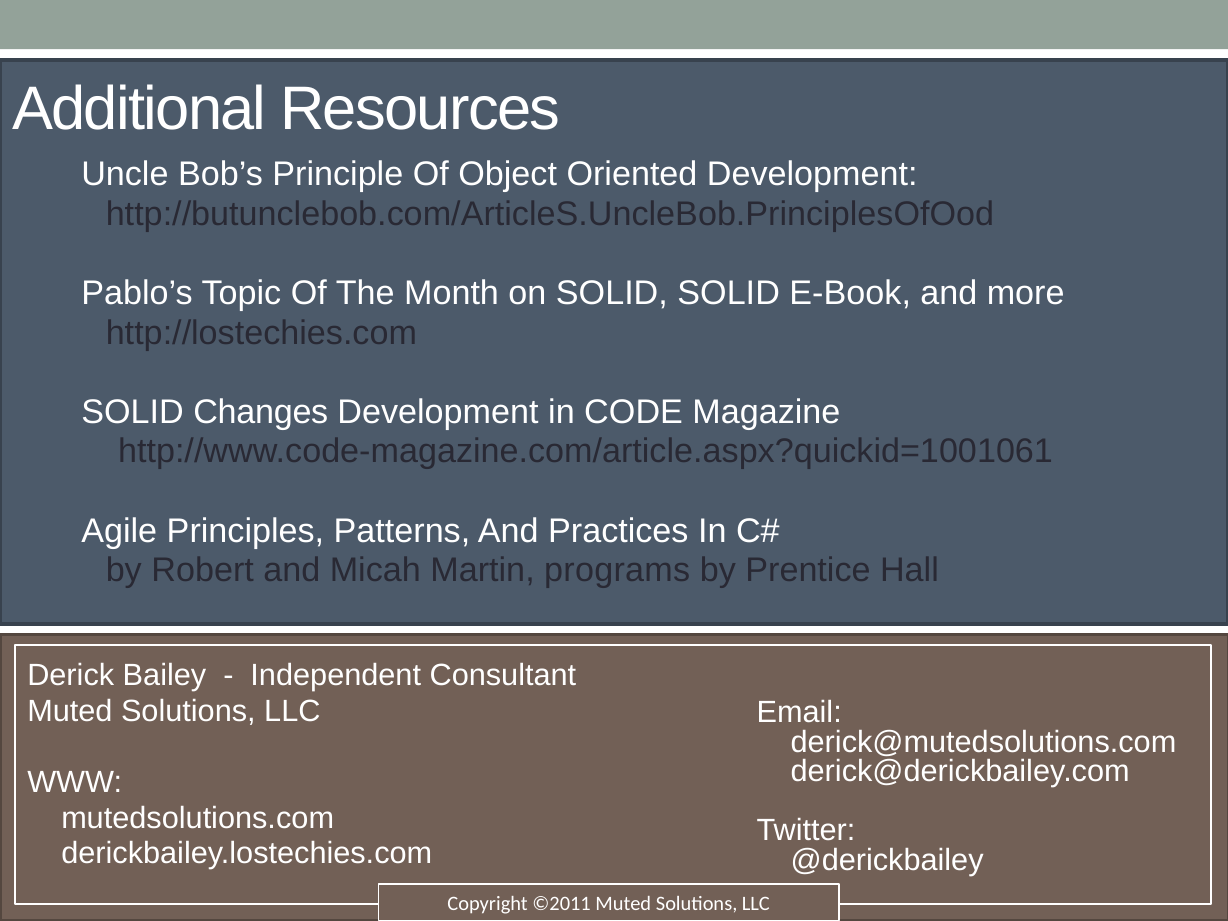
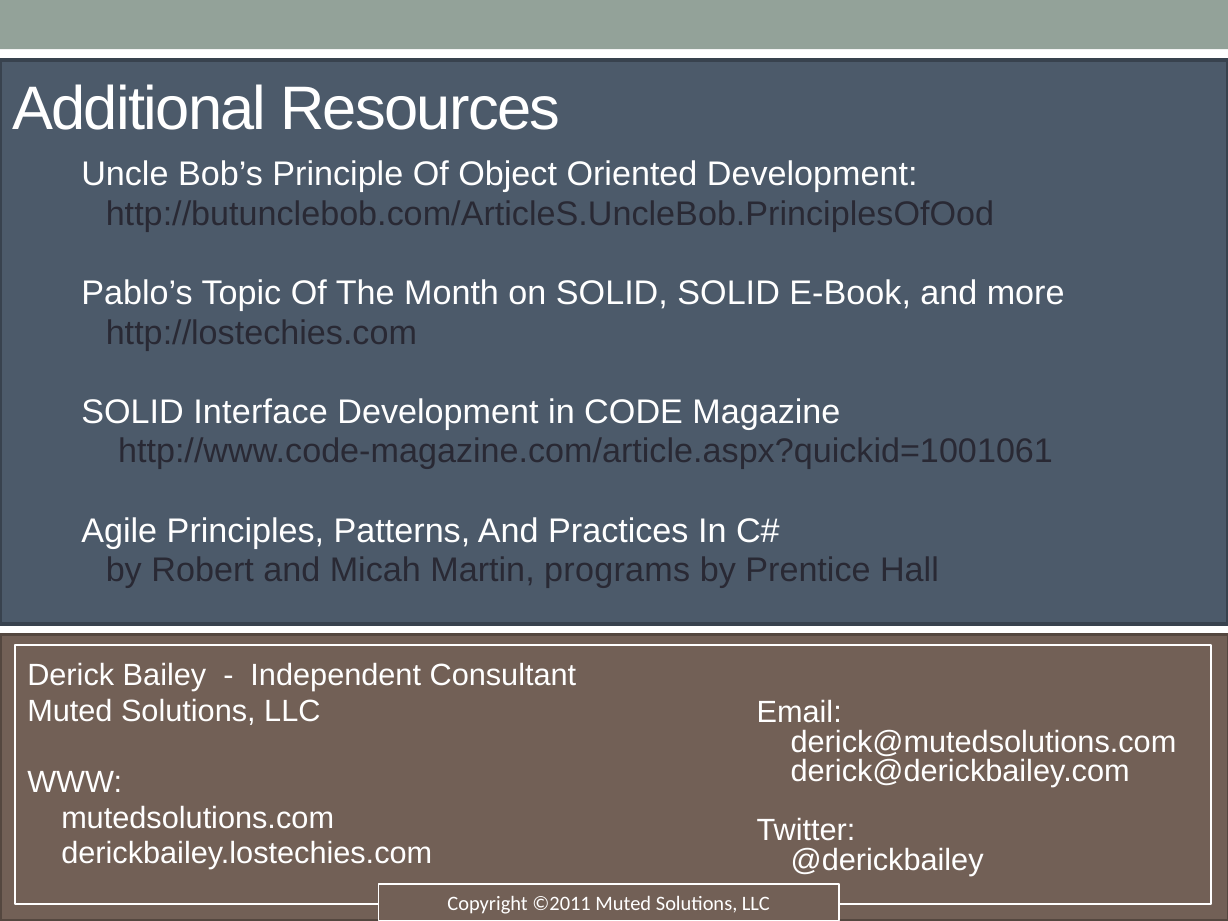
Changes: Changes -> Interface (261, 412)
